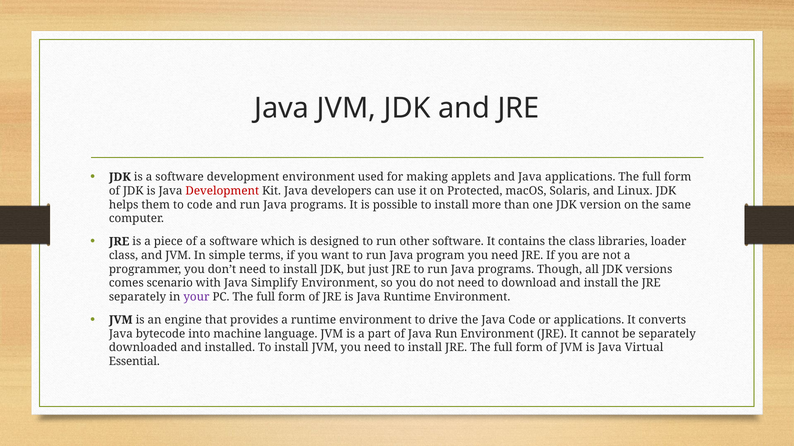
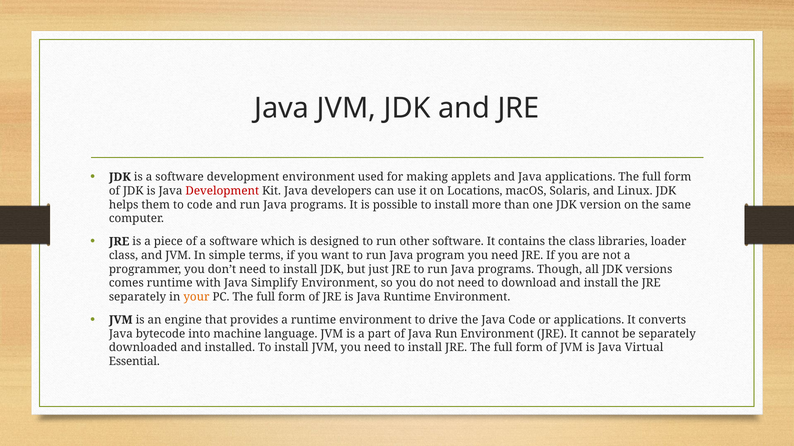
Protected: Protected -> Locations (475, 191)
comes scenario: scenario -> runtime (170, 284)
your colour: purple -> orange (196, 297)
